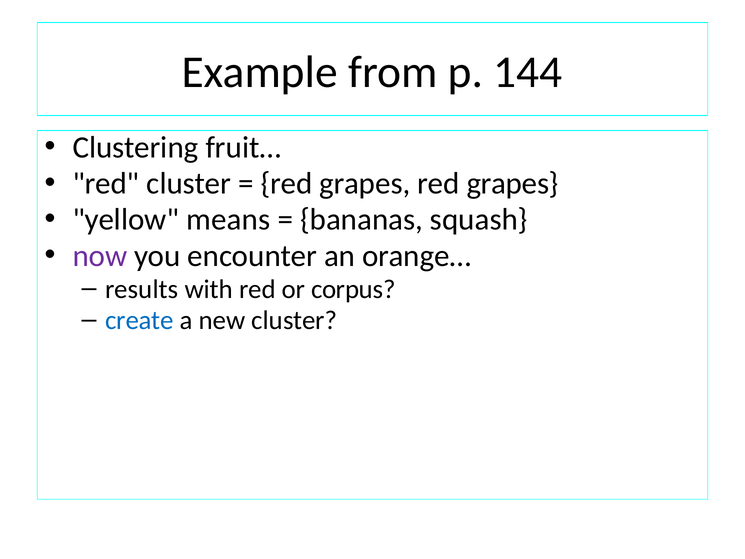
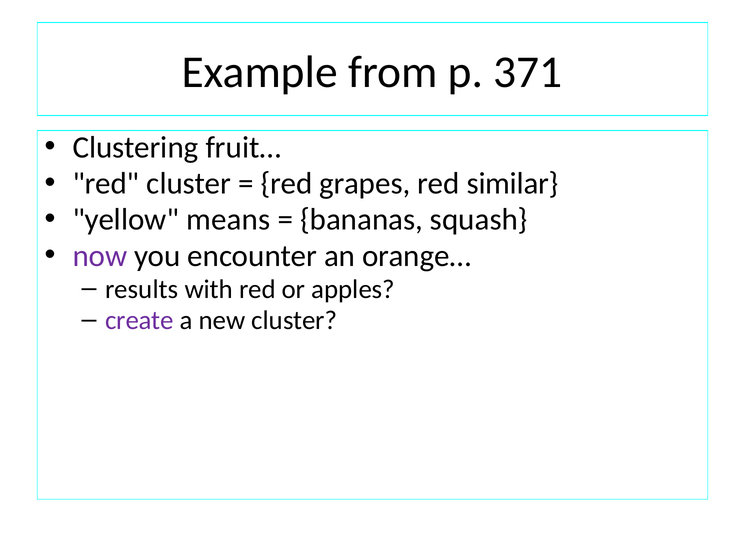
144: 144 -> 371 (528, 72)
grapes red grapes: grapes -> similar (513, 184)
corpus: corpus -> apples (353, 289)
create colour: blue -> purple (139, 320)
